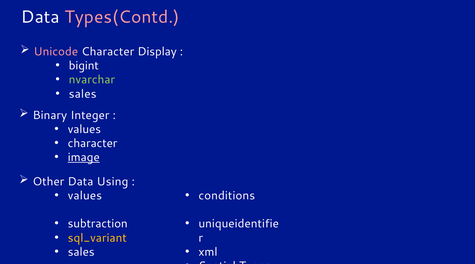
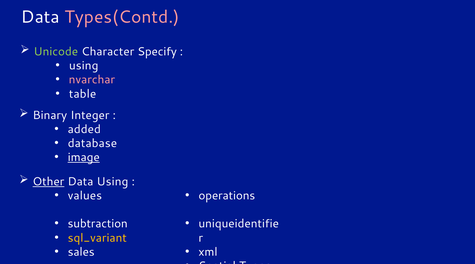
Unicode colour: pink -> light green (56, 52)
Display: Display -> Specify (157, 52)
bigint: bigint -> using (84, 66)
nvarchar colour: light green -> pink (92, 80)
sales: sales -> table (83, 94)
values: values -> added (84, 129)
character: character -> database (92, 143)
Other underline: none -> present (48, 181)
conditions: conditions -> operations (227, 196)
